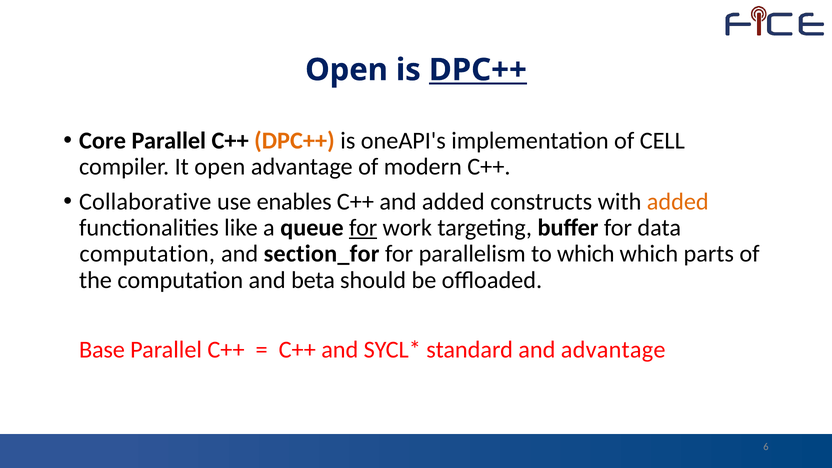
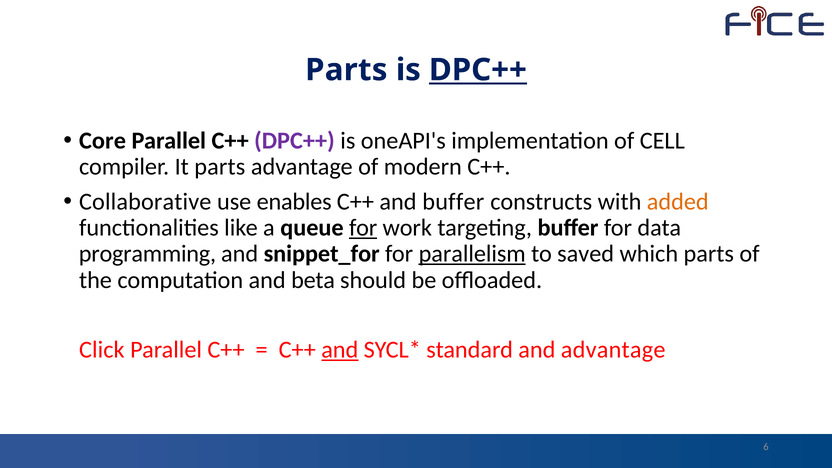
Open: Open -> Parts (346, 70)
DPC++ colour: orange -> purple (294, 141)
It open: open -> parts (220, 167)
and added: added -> buffer (453, 202)
computation: computation -> programming (147, 254)
section_for: section_for -> snippet_for (322, 254)
parallelism underline: none -> present (472, 254)
to which: which -> saved (586, 254)
Base: Base -> Click (102, 350)
and underline: none -> present (340, 350)
